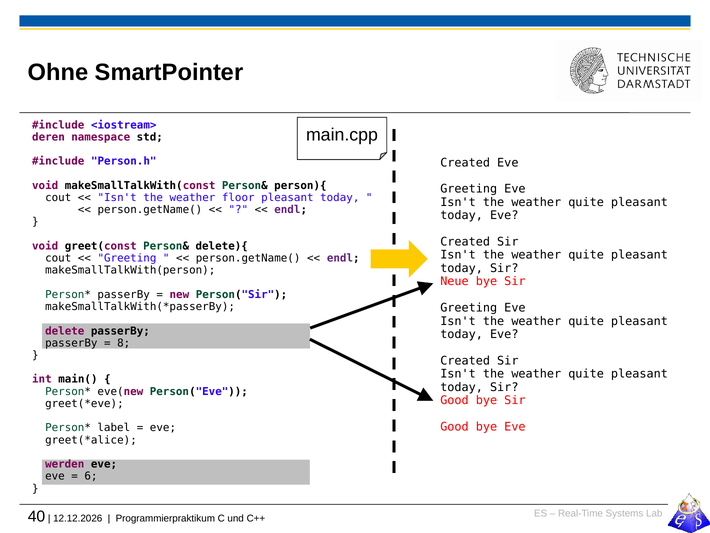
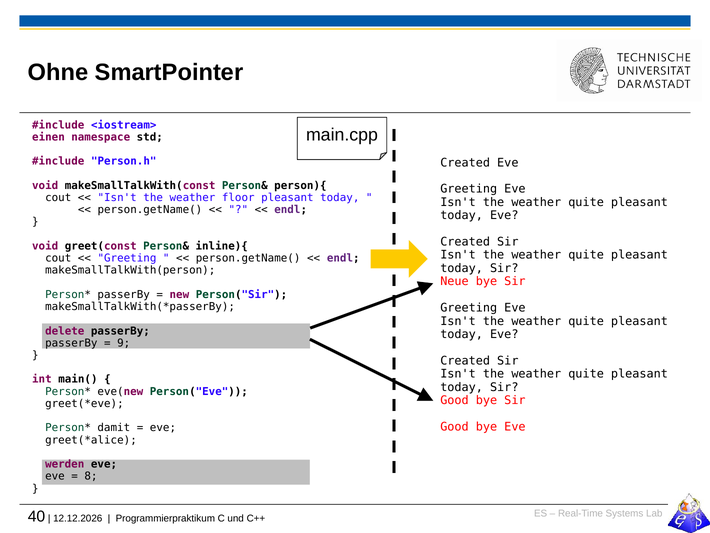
deren: deren -> einen (48, 137)
delete){: delete){ -> inline){ (222, 246)
8: 8 -> 9 (124, 343)
label: label -> damit (114, 427)
6: 6 -> 8 (91, 476)
